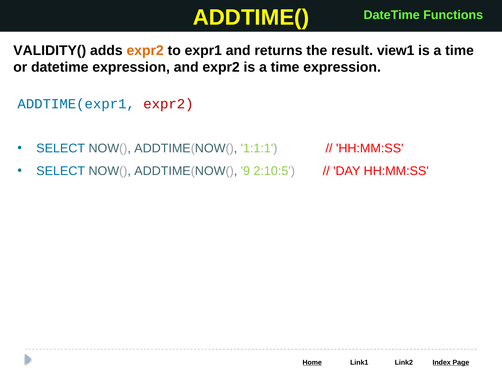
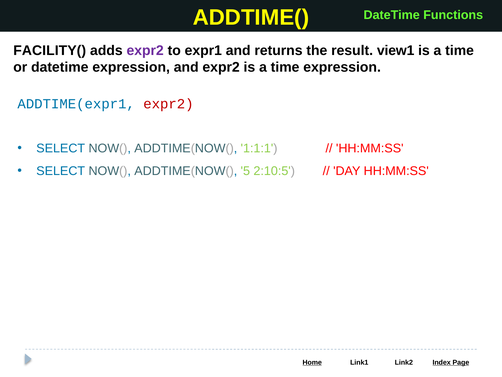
VALIDITY(: VALIDITY( -> FACILITY( (50, 50)
expr2 colour: orange -> purple (145, 50)
9: 9 -> 5 (245, 171)
